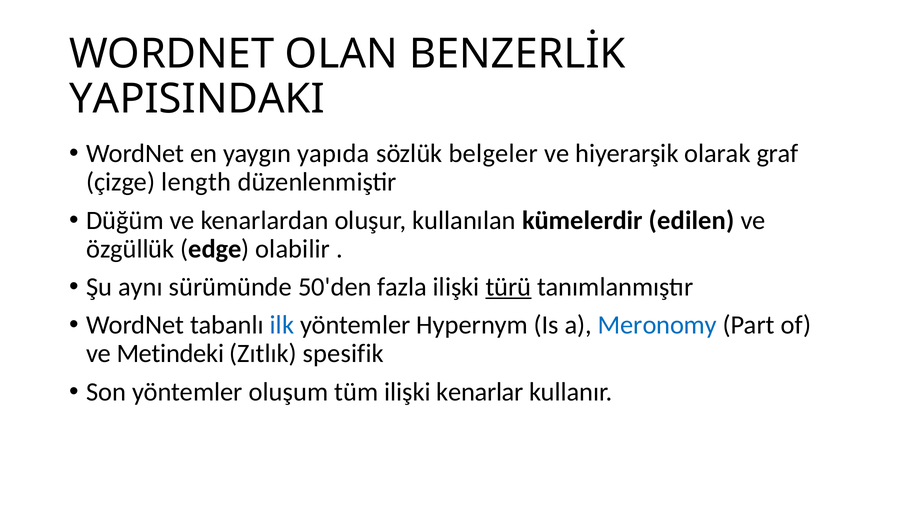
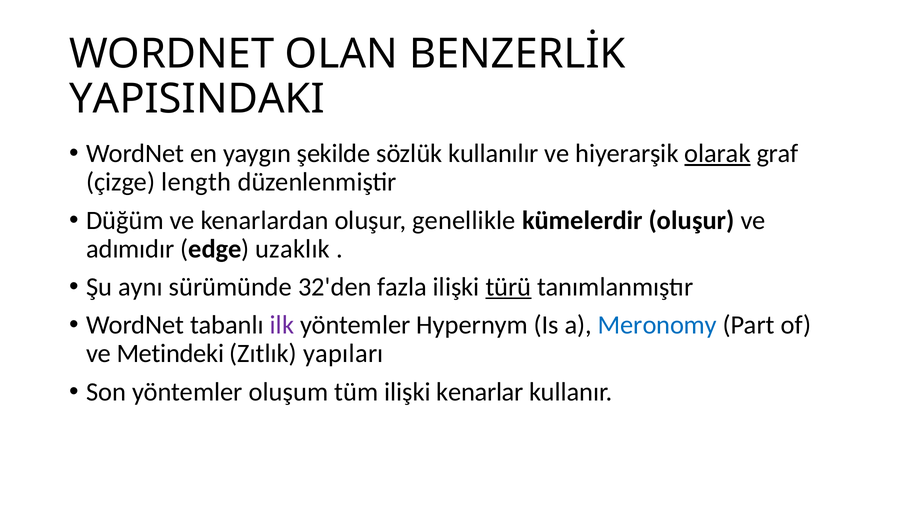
yapıda: yapıda -> şekilde (334, 154)
belgeler: belgeler -> kullanılır (494, 154)
olarak underline: none -> present (718, 154)
kullanılan: kullanılan -> genellikle (464, 220)
kümelerdir edilen: edilen -> oluşur (692, 220)
özgüllük: özgüllük -> adımıdır (130, 249)
olabilir: olabilir -> uzaklık (293, 249)
50'den: 50'den -> 32'den (335, 287)
ilk colour: blue -> purple (282, 325)
spesifik: spesifik -> yapıları (343, 354)
